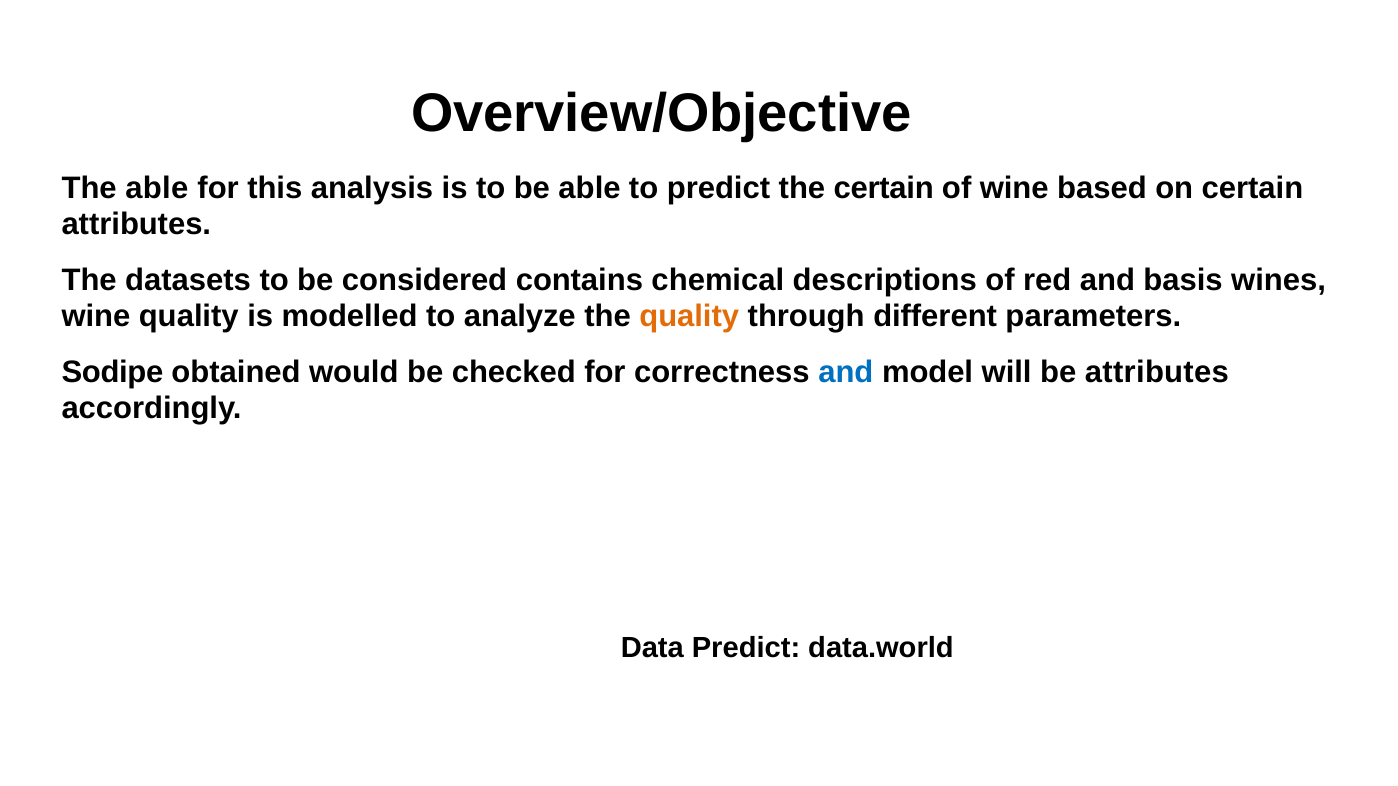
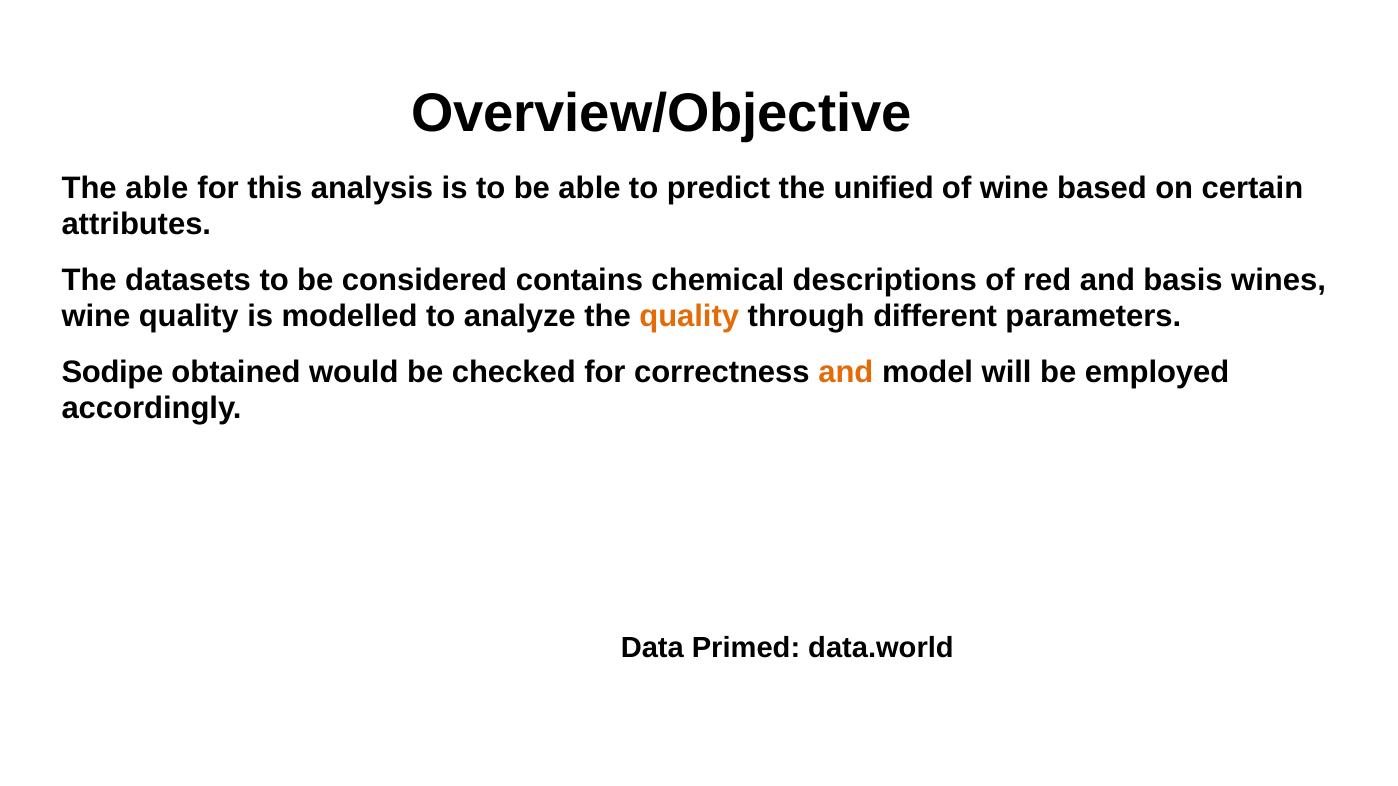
the certain: certain -> unified (884, 188)
and colour: blue -> orange (846, 373)
be attributes: attributes -> employed (1157, 373)
Data Predict: Predict -> Primed (746, 648)
